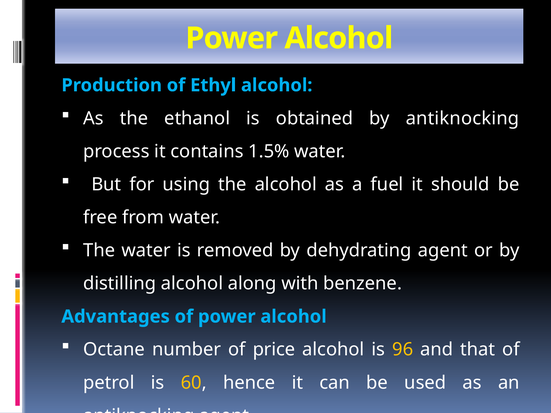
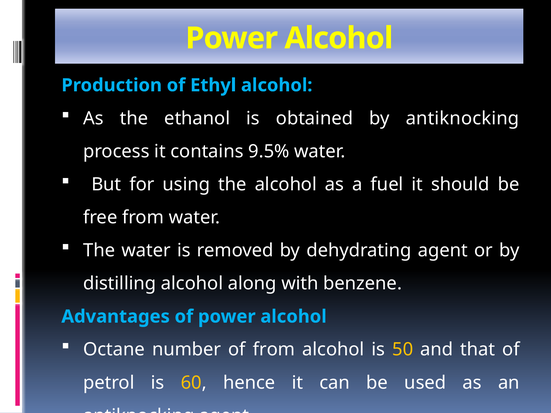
1.5%: 1.5% -> 9.5% (269, 151)
of price: price -> from (274, 350)
96: 96 -> 50 (403, 350)
